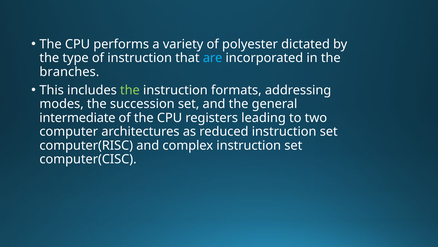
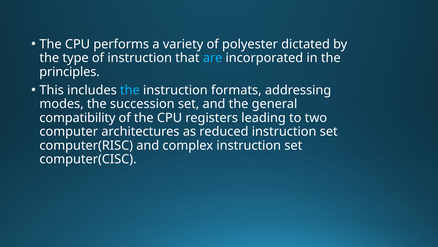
branches: branches -> principles (70, 72)
the colour: light green -> light blue (130, 90)
intermediate: intermediate -> compatibility (77, 118)
